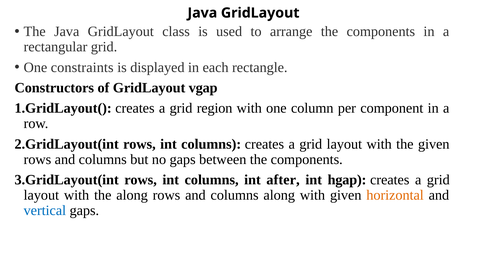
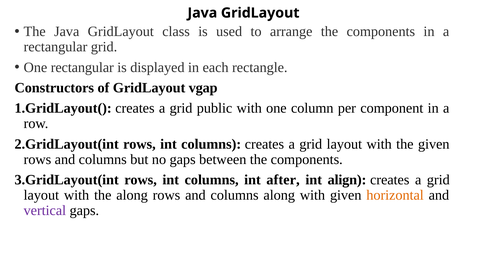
One constraints: constraints -> rectangular (82, 67)
region: region -> public (215, 108)
hgap: hgap -> align (347, 180)
vertical colour: blue -> purple (45, 210)
